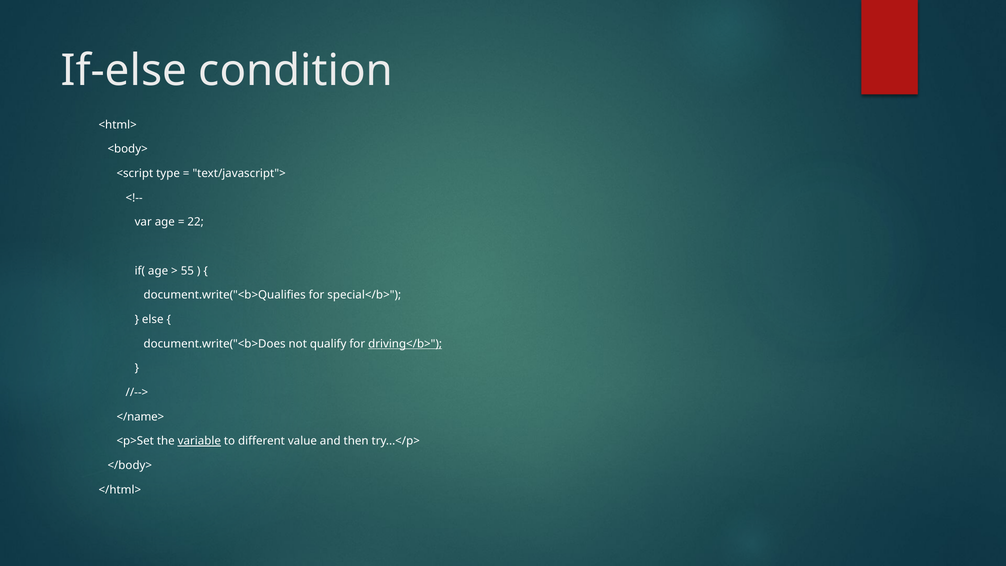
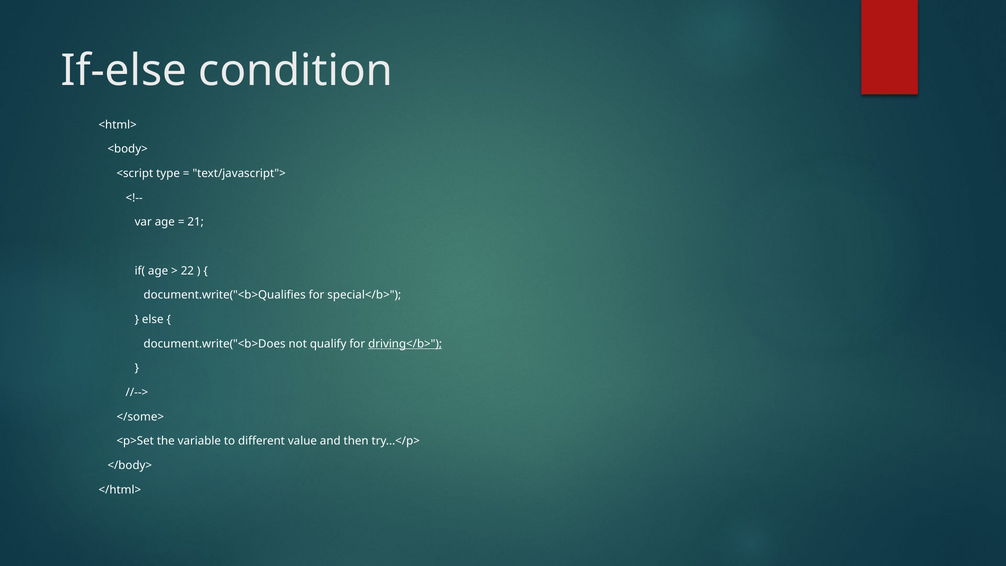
22: 22 -> 21 (196, 222)
55: 55 -> 22 (187, 271)
</name>: </name> -> </some> (140, 417)
variable underline: present -> none (199, 441)
